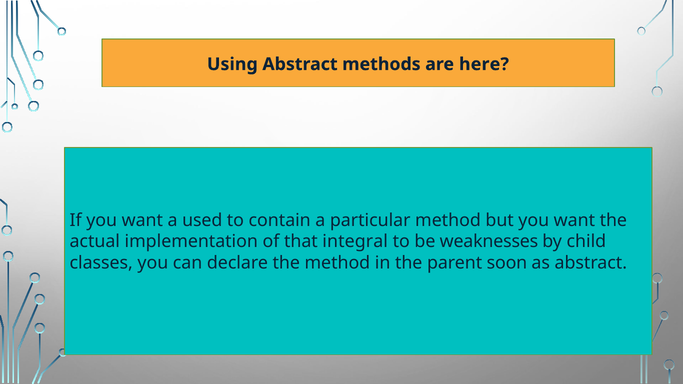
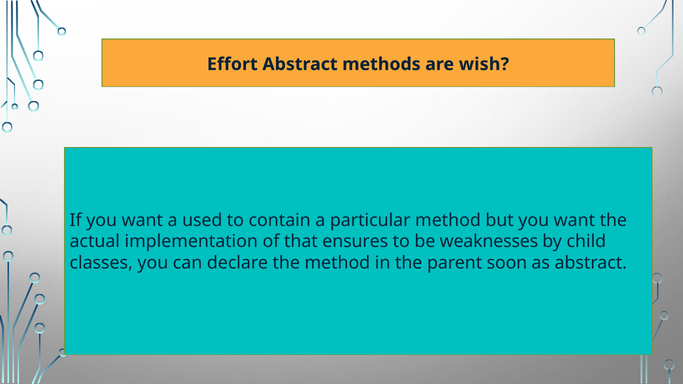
Using: Using -> Effort (232, 64)
here: here -> wish (484, 64)
integral: integral -> ensures (355, 242)
